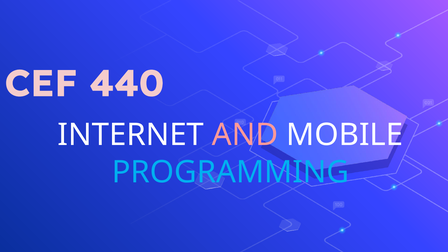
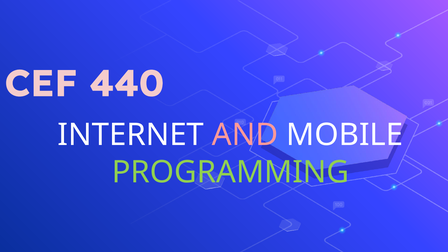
PROGRAMMING colour: light blue -> light green (230, 172)
